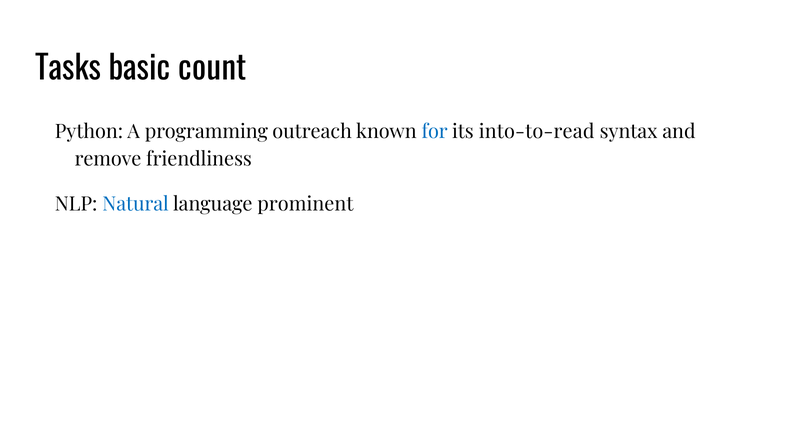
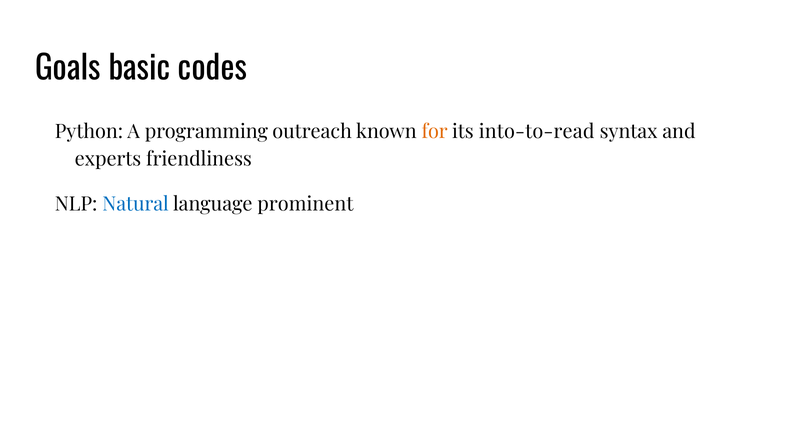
Tasks: Tasks -> Goals (68, 69)
count: count -> codes (213, 69)
for colour: blue -> orange (435, 132)
remove: remove -> experts (108, 159)
